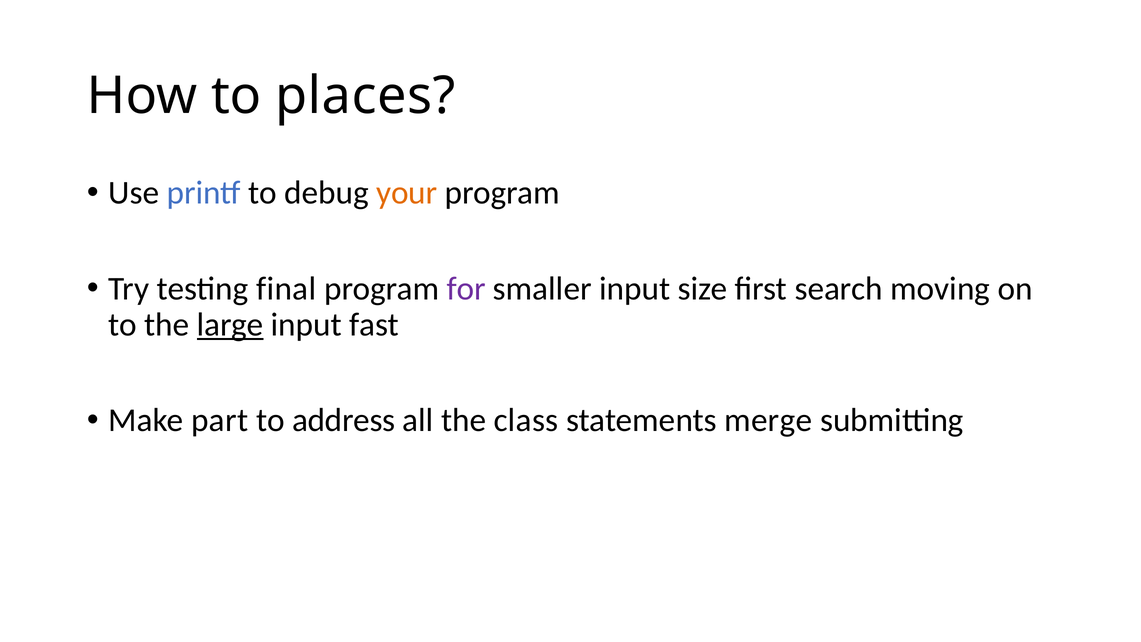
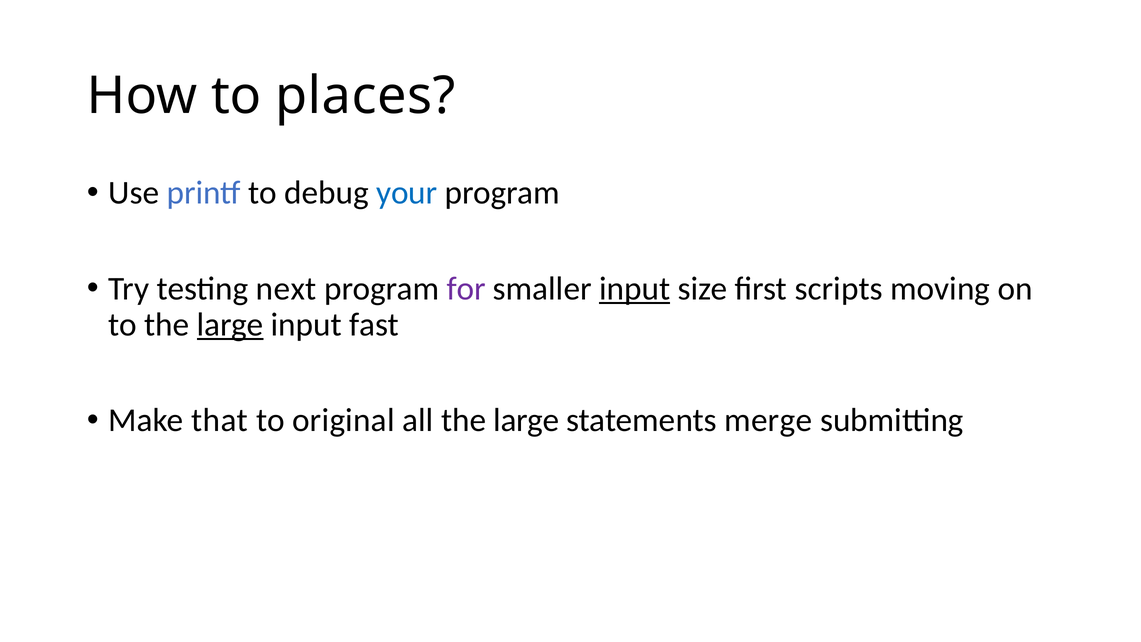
your colour: orange -> blue (407, 193)
final: final -> next (286, 289)
input underline: none -> present (635, 289)
search: search -> scripts (839, 289)
part: part -> that (220, 420)
address: address -> original (343, 420)
all the class: class -> large (526, 420)
